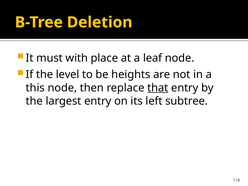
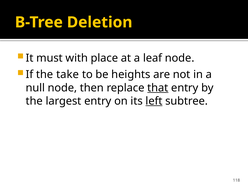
level: level -> take (68, 75)
this: this -> null (35, 88)
left underline: none -> present (154, 101)
